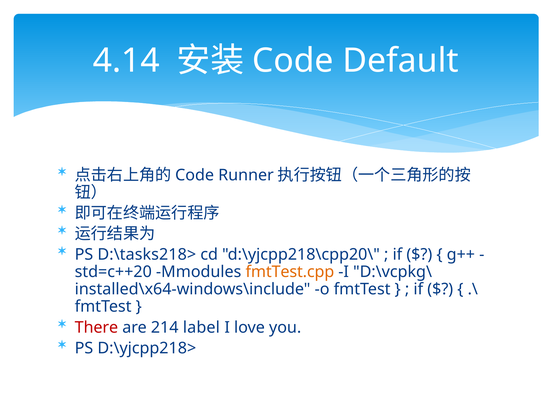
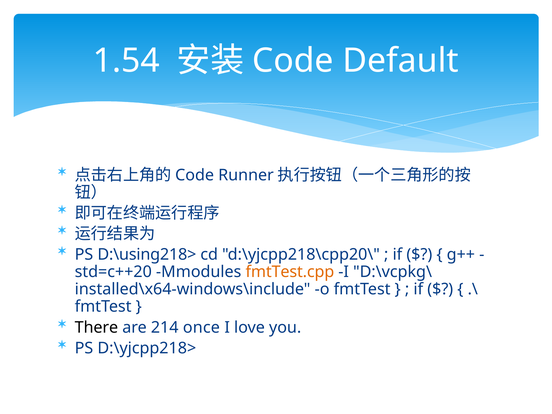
4.14: 4.14 -> 1.54 (126, 61)
D:\tasks218>: D:\tasks218> -> D:\using218> (147, 255)
There colour: red -> black (96, 327)
label: label -> once (201, 327)
